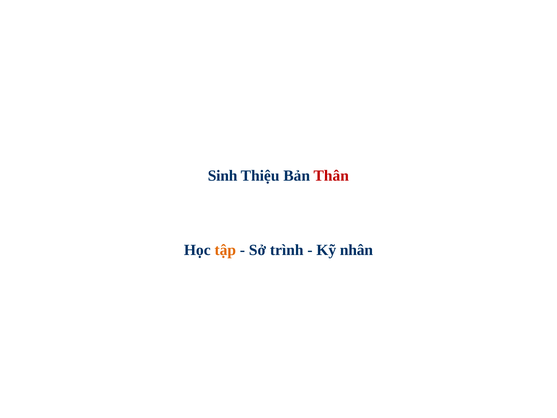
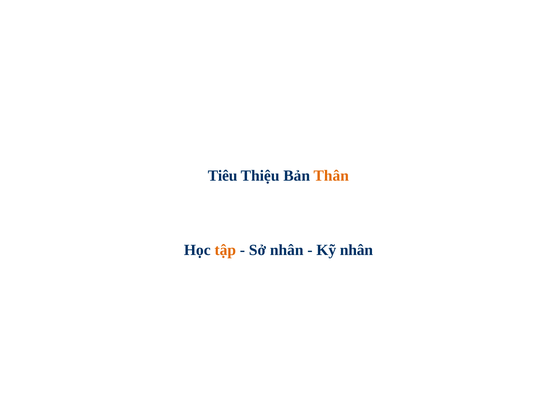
Sinh: Sinh -> Tiêu (223, 176)
Thân colour: red -> orange (331, 176)
Sở trình: trình -> nhân (287, 250)
